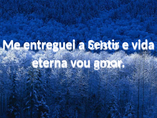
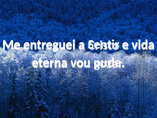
amor: amor -> pude (109, 62)
